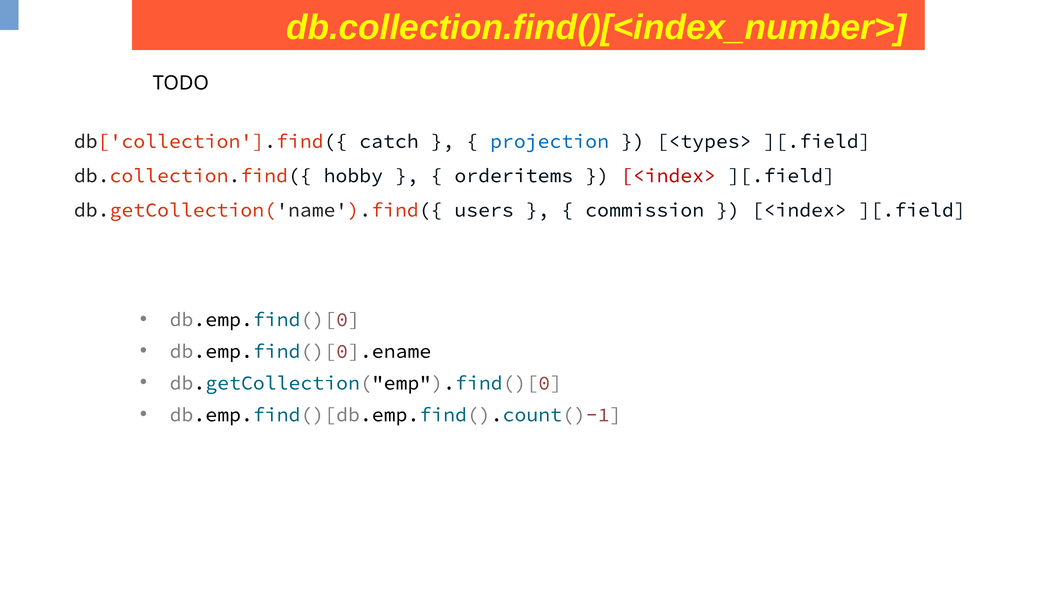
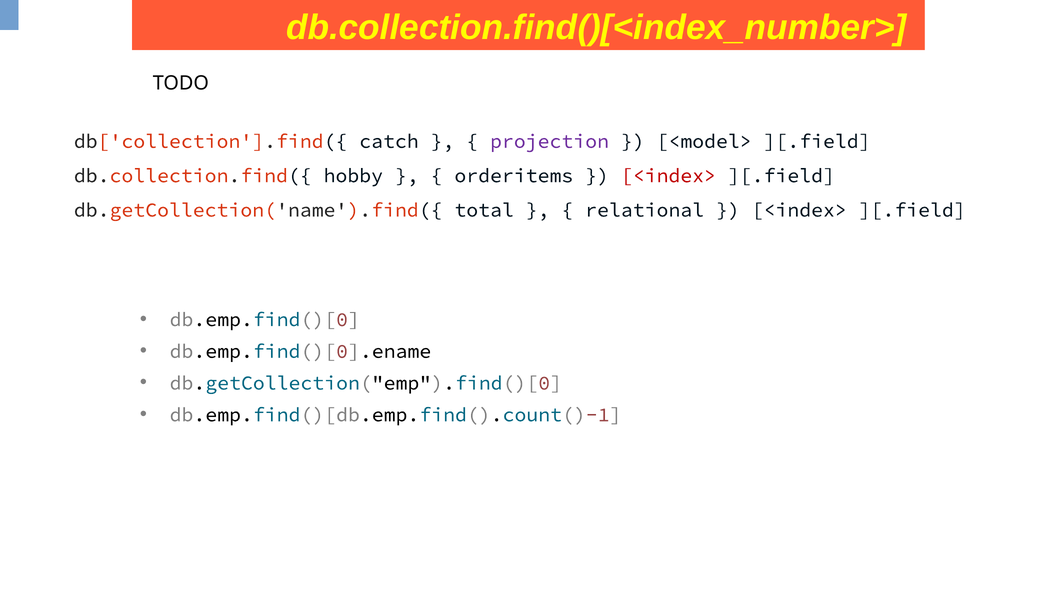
projection colour: blue -> purple (550, 141)
<types>: <types> -> <model> (704, 141)
users: users -> total (484, 210)
commission: commission -> relational (645, 210)
